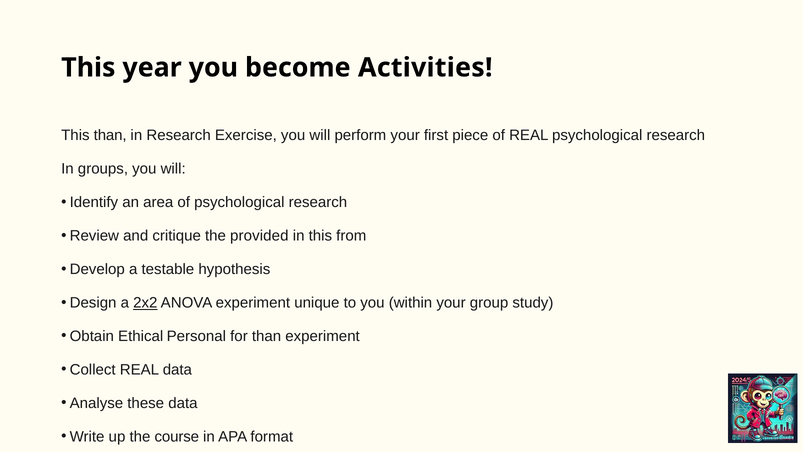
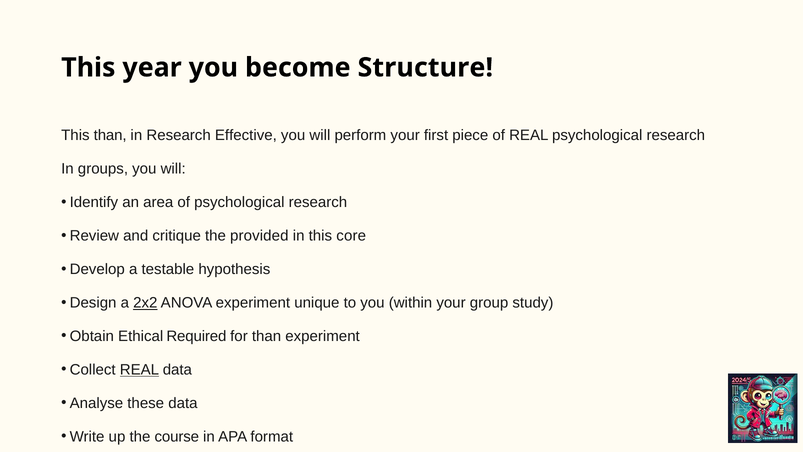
Activities: Activities -> Structure (425, 68)
Exercise: Exercise -> Effective (246, 135)
from: from -> core (351, 236)
Personal: Personal -> Required (196, 336)
REAL underline: none -> present (139, 370)
